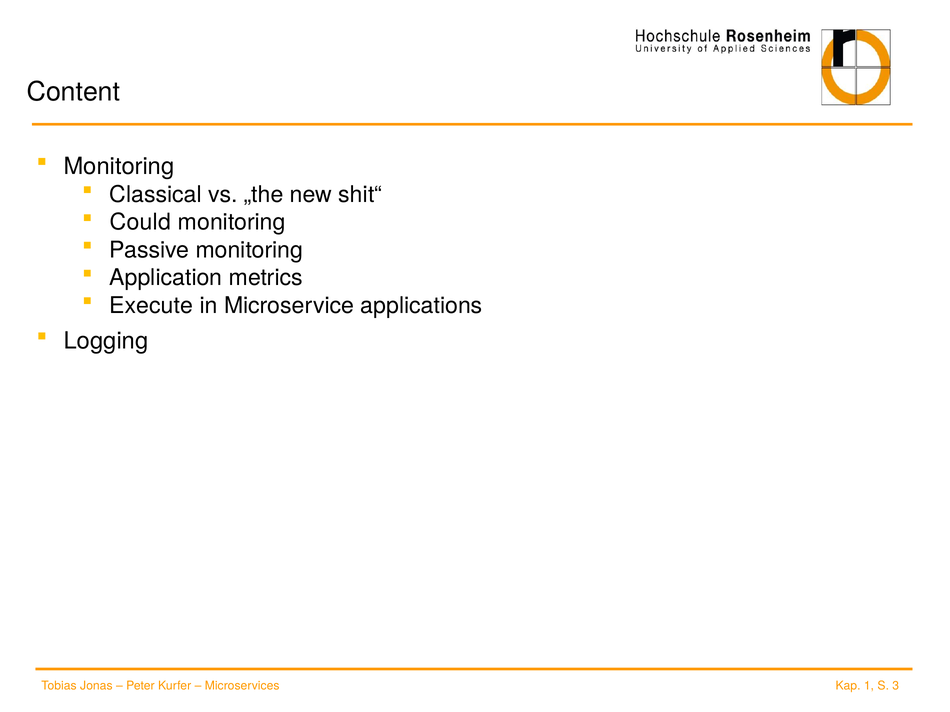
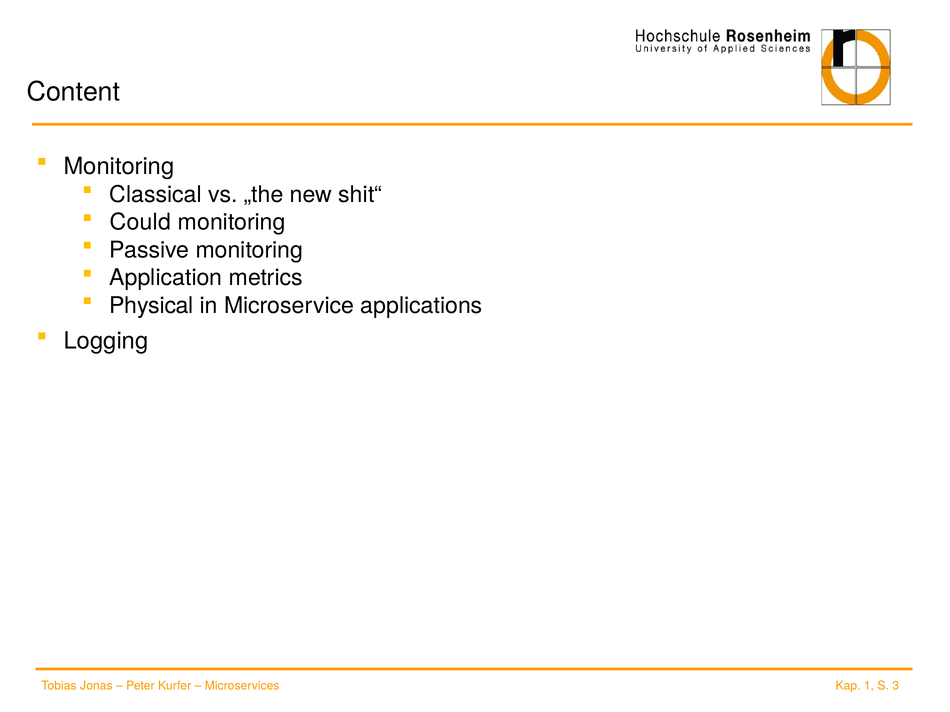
Execute: Execute -> Physical (151, 306)
